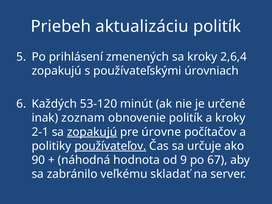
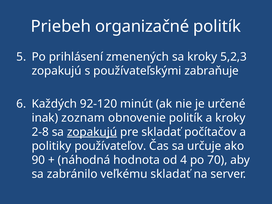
aktualizáciu: aktualizáciu -> organizačné (142, 26)
2,6,4: 2,6,4 -> 5,2,3 (234, 57)
úrovniach: úrovniach -> zabraňuje (212, 71)
53-120: 53-120 -> 92-120 (99, 104)
2-1: 2-1 -> 2-8 (40, 132)
pre úrovne: úrovne -> skladať (161, 132)
používateľov underline: present -> none (110, 146)
9: 9 -> 4 (184, 160)
67: 67 -> 70 (217, 160)
